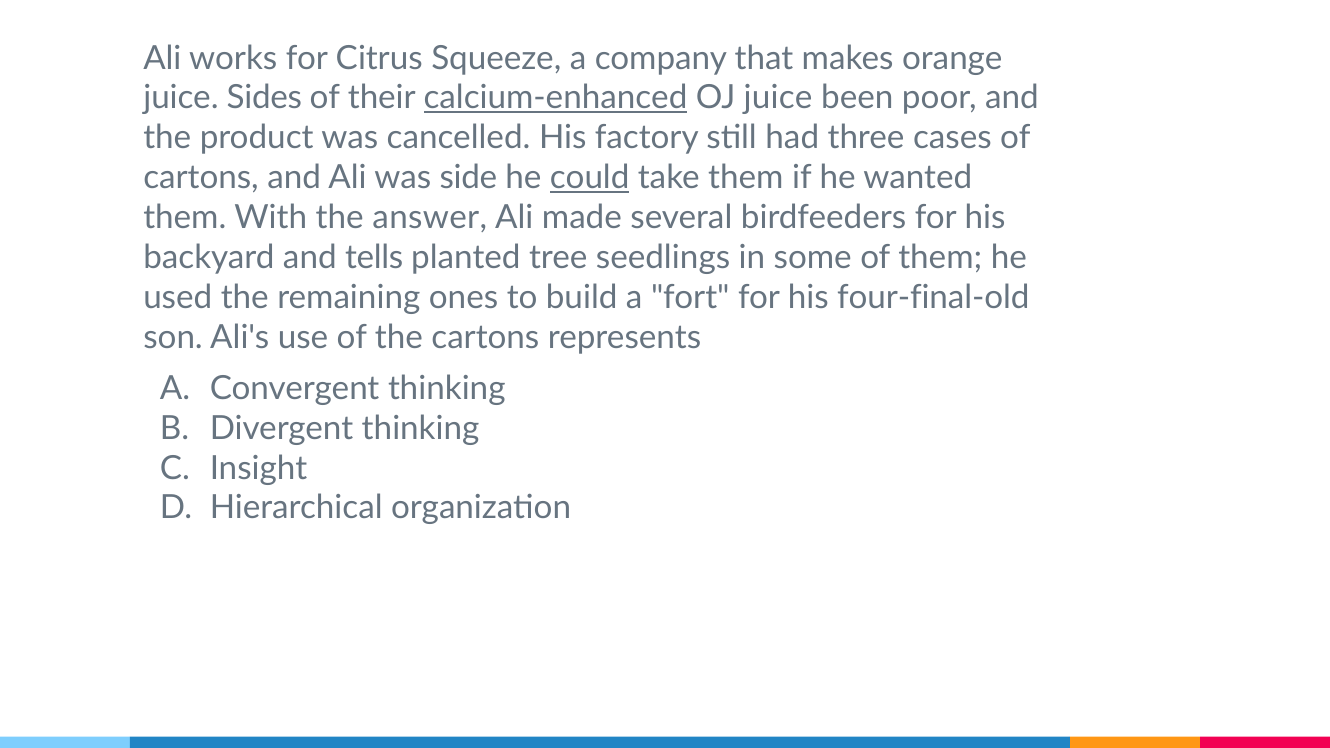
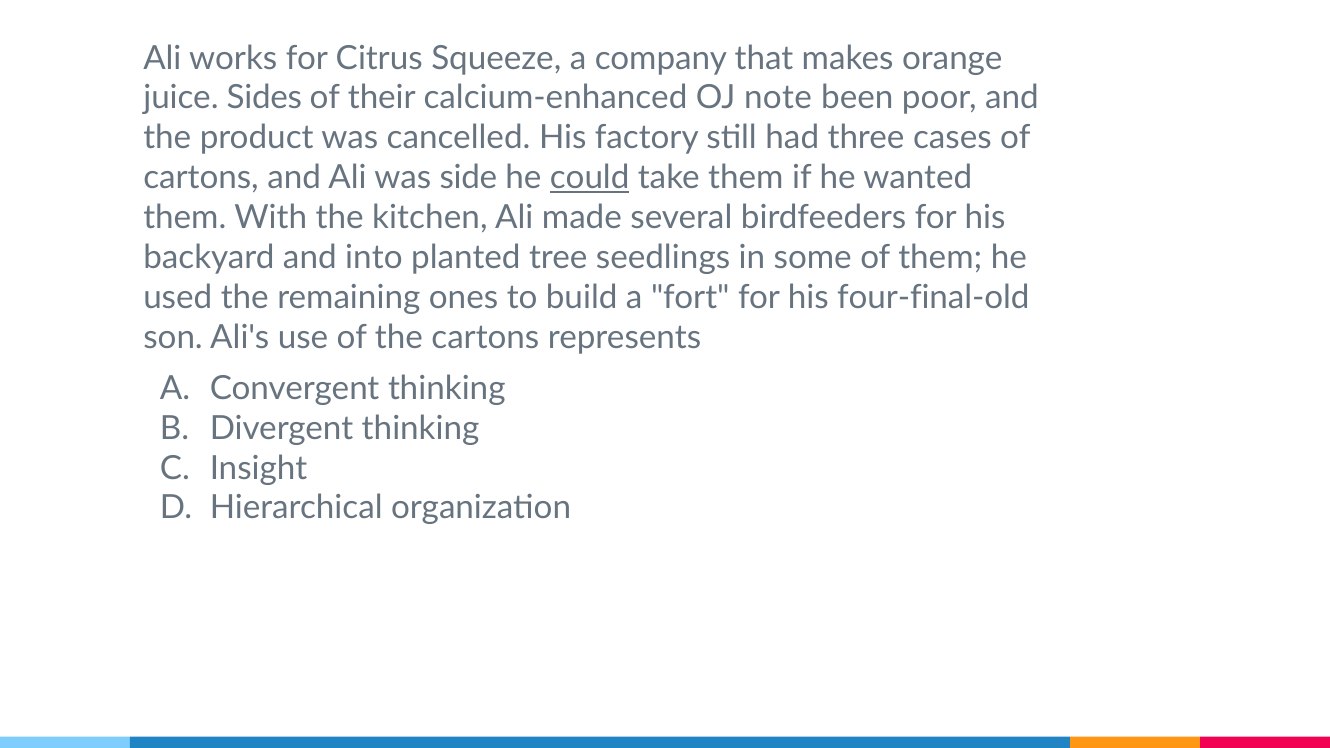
calcium-enhanced underline: present -> none (555, 98)
OJ juice: juice -> note (778, 98)
answer: answer -> kitchen (430, 218)
tells: tells -> into (374, 258)
